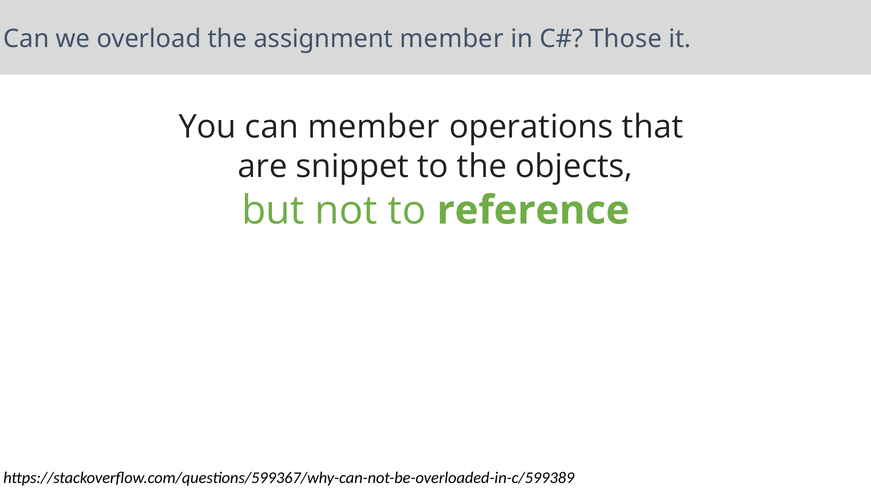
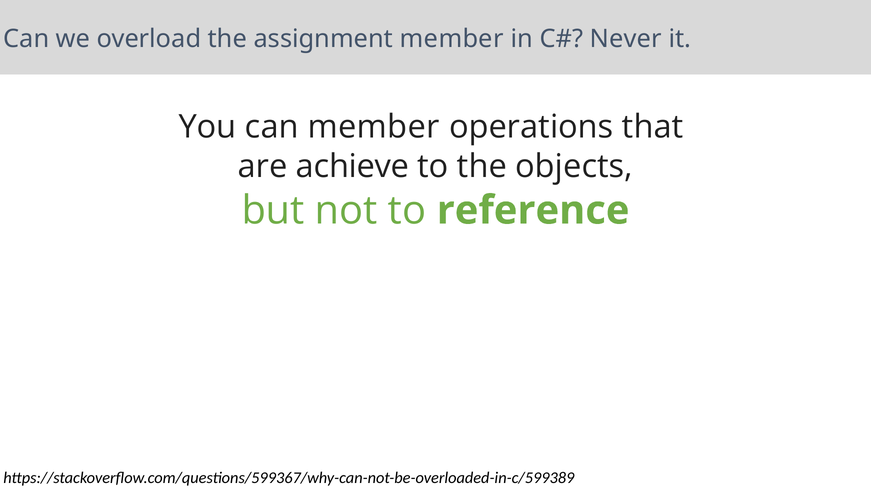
Those: Those -> Never (626, 39)
snippet: snippet -> achieve (353, 166)
